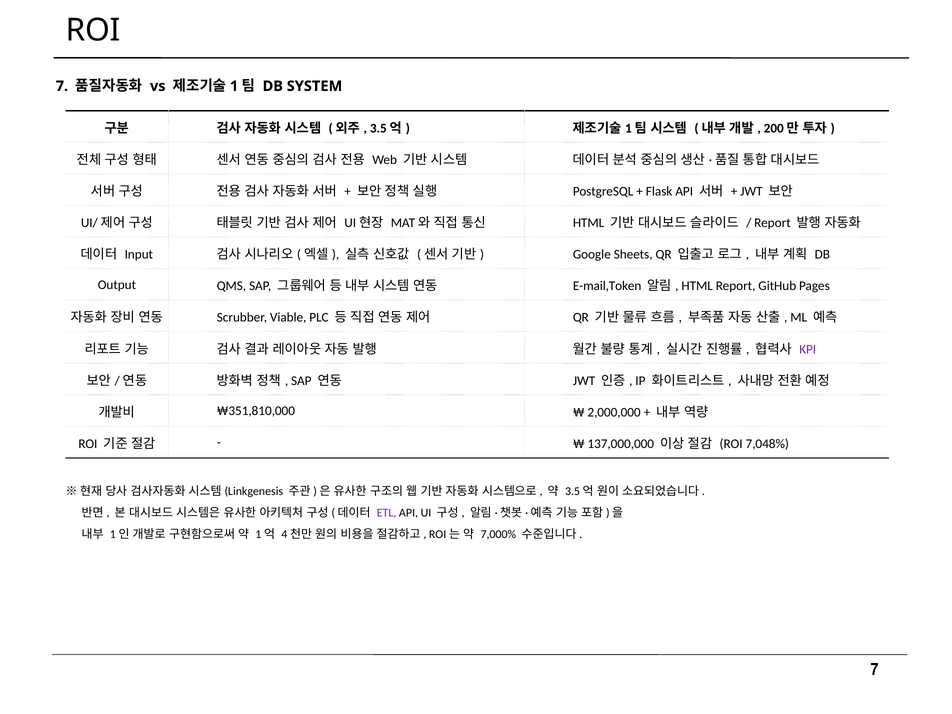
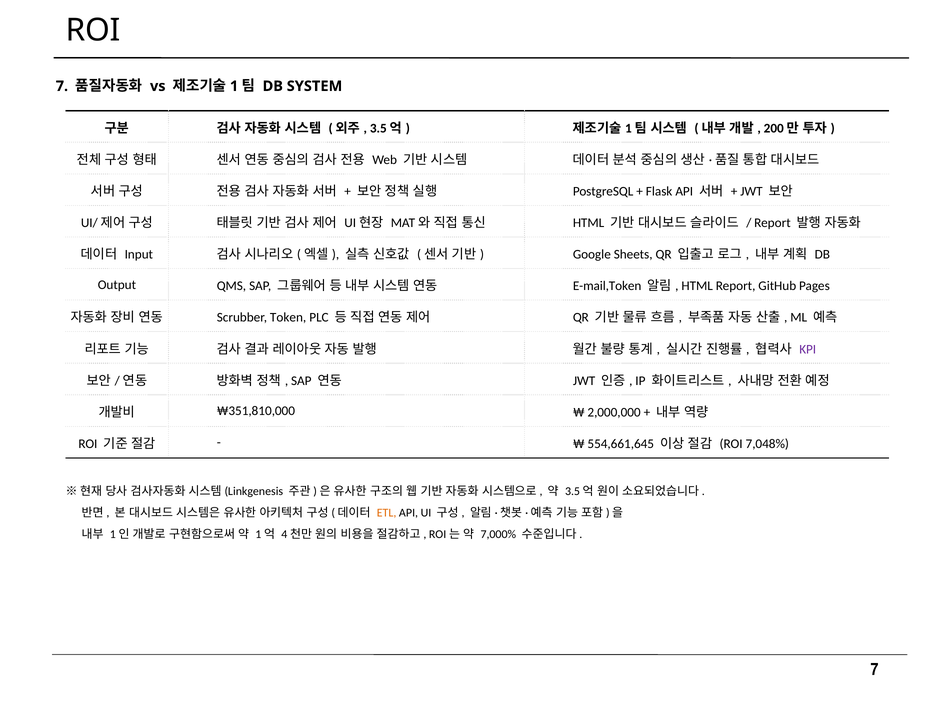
Viable: Viable -> Token (288, 318)
137,000,000: 137,000,000 -> 554,661,645 (621, 444)
ETL colour: purple -> orange (387, 513)
